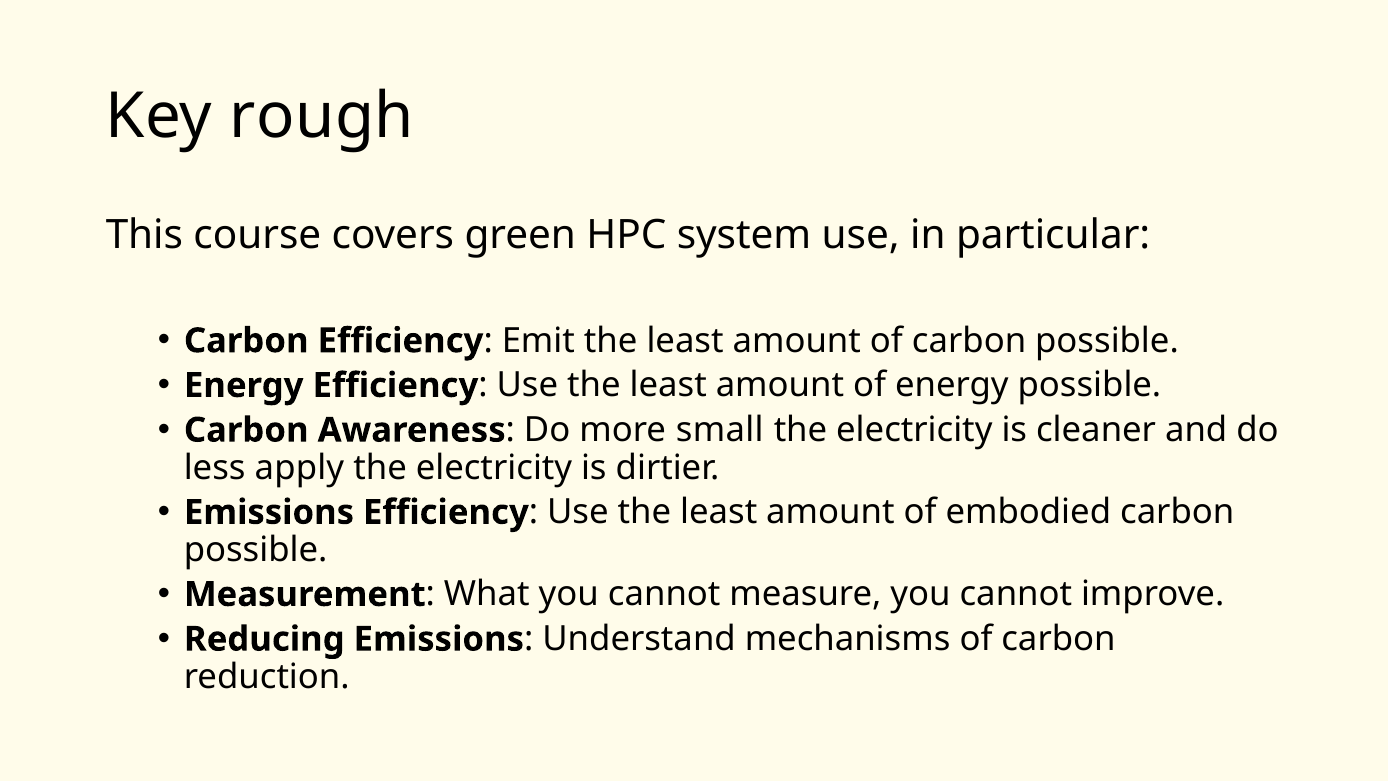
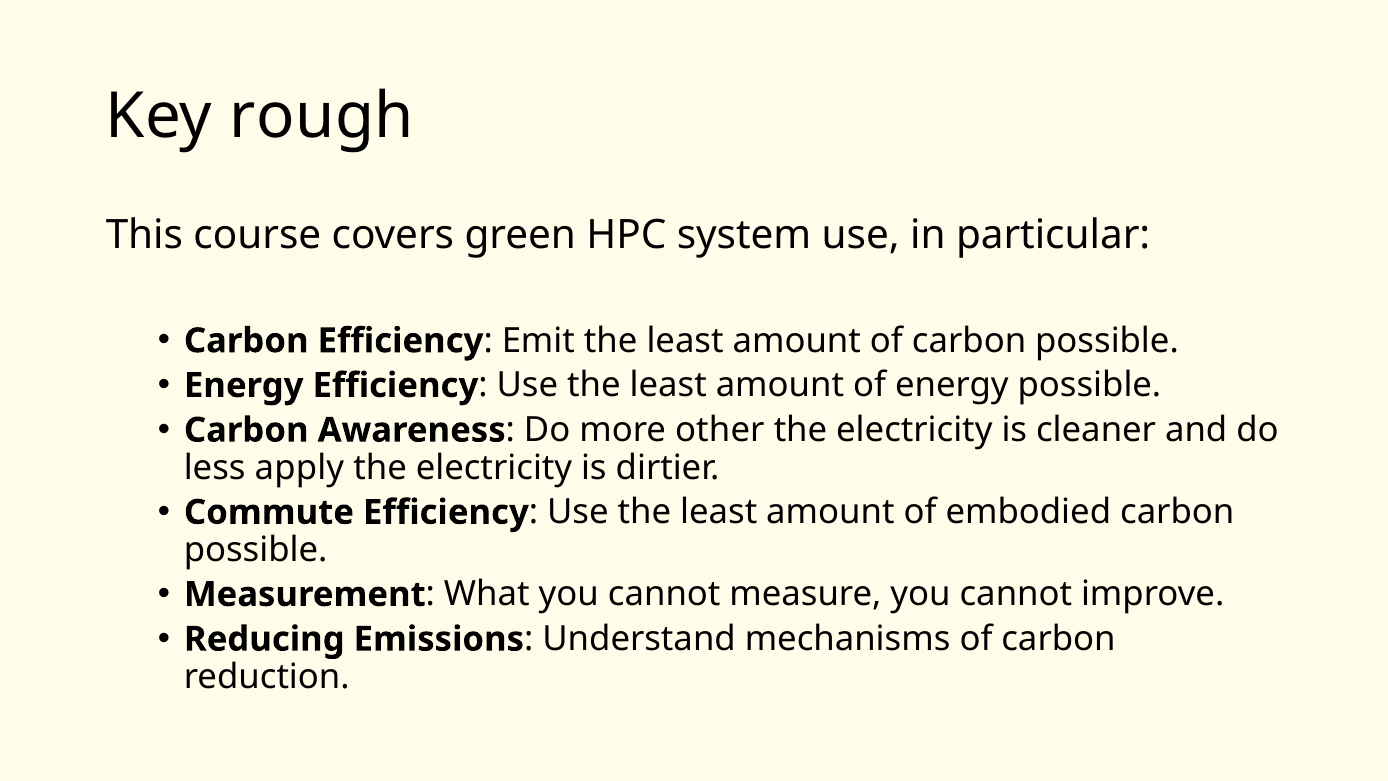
small: small -> other (720, 430)
Emissions: Emissions -> Commute (269, 512)
